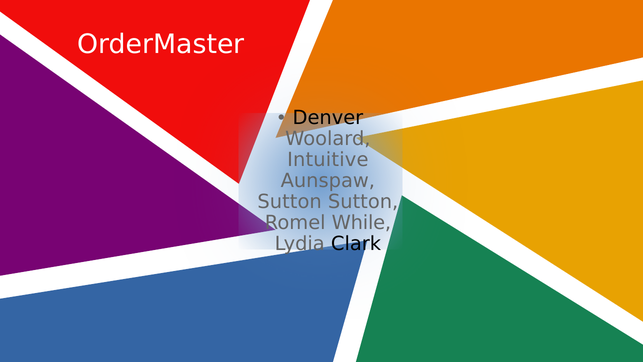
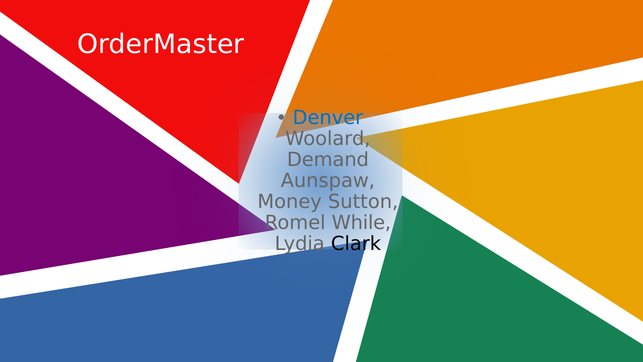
Denver colour: black -> blue (328, 118)
Intuitive: Intuitive -> Demand (328, 160)
Sutton: Sutton -> Money (290, 202)
